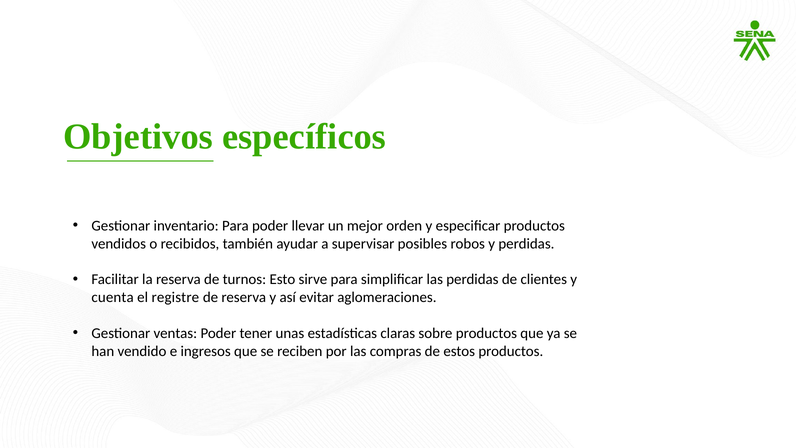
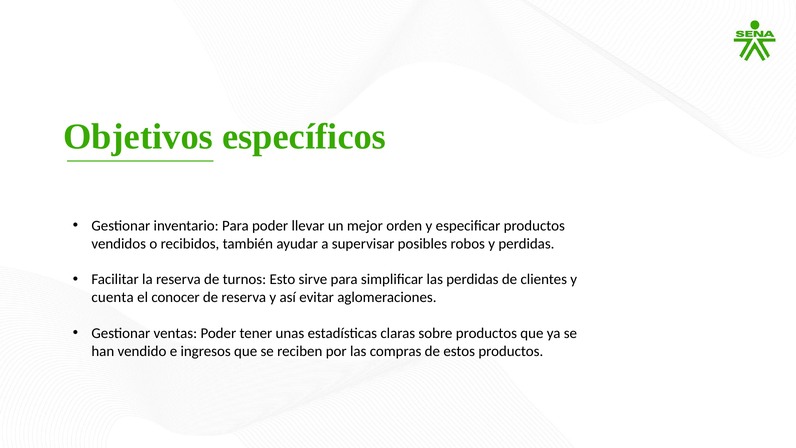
registre: registre -> conocer (175, 297)
